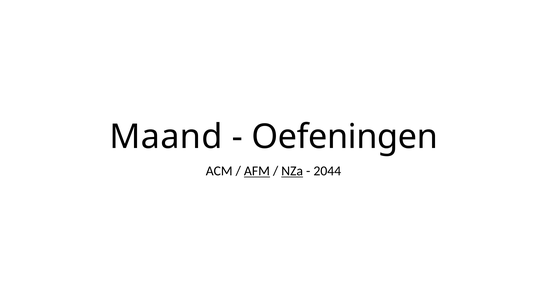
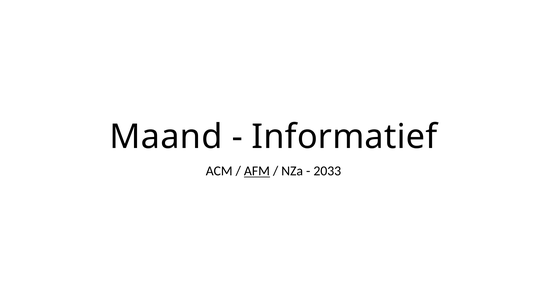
Oefeningen: Oefeningen -> Informatief (344, 137)
NZa underline: present -> none (292, 171)
2044: 2044 -> 2033 (327, 171)
